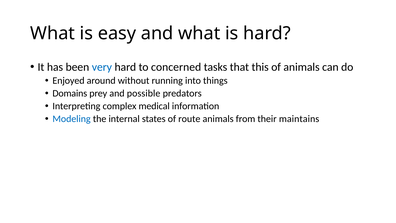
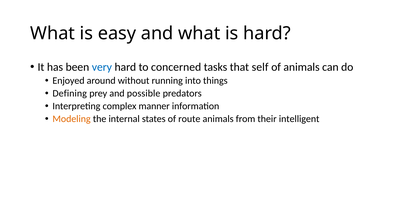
this: this -> self (260, 67)
Domains: Domains -> Defining (70, 93)
medical: medical -> manner (154, 106)
Modeling colour: blue -> orange (72, 119)
maintains: maintains -> intelligent (299, 119)
